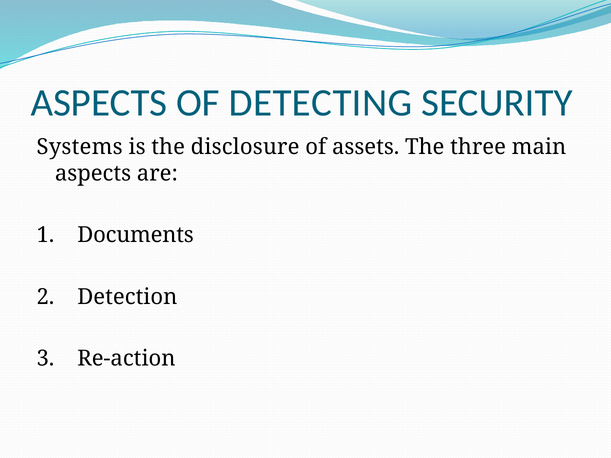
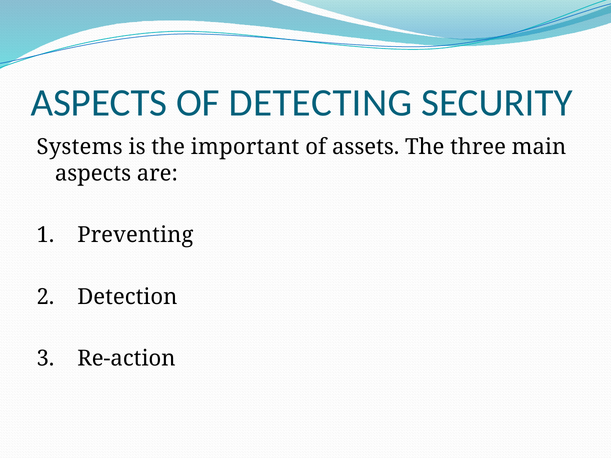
disclosure: disclosure -> important (245, 147)
Documents: Documents -> Preventing (135, 235)
